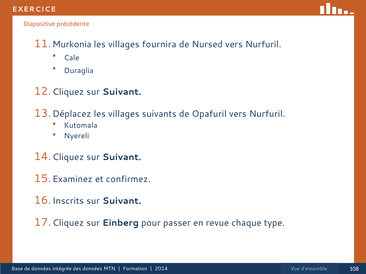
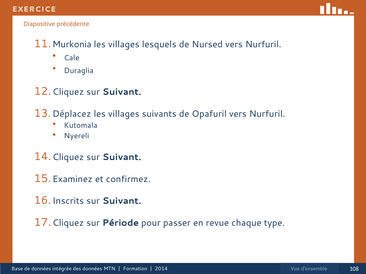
fournira: fournira -> lesquels (159, 45)
Einberg: Einberg -> Période (121, 223)
